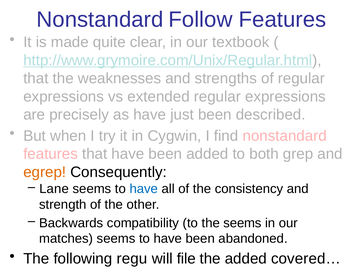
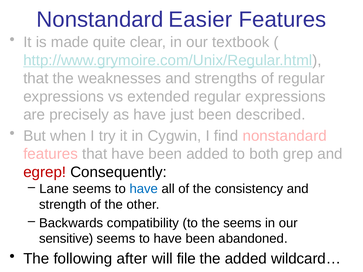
Follow: Follow -> Easier (200, 20)
egrep colour: orange -> red (45, 172)
matches: matches -> sensitive (66, 239)
regu: regu -> after (132, 259)
covered…: covered… -> wildcard… (306, 259)
